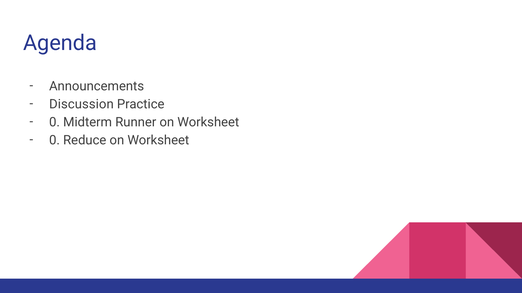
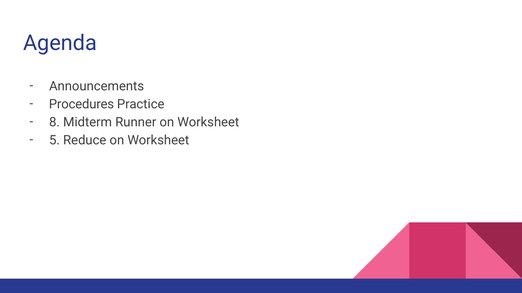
Discussion: Discussion -> Procedures (82, 105)
0: 0 -> 8 (54, 123)
0: 0 -> 5 (54, 141)
